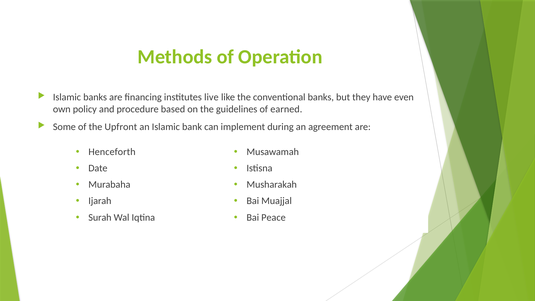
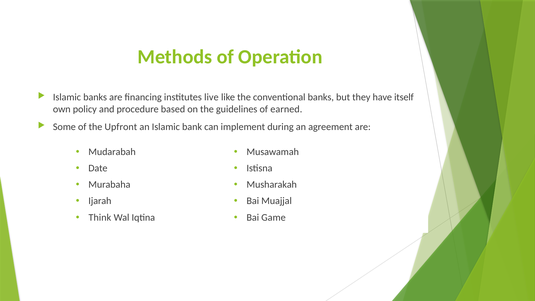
even: even -> itself (404, 97)
Henceforth: Henceforth -> Mudarabah (112, 152)
Surah: Surah -> Think (100, 217)
Peace: Peace -> Game (273, 217)
